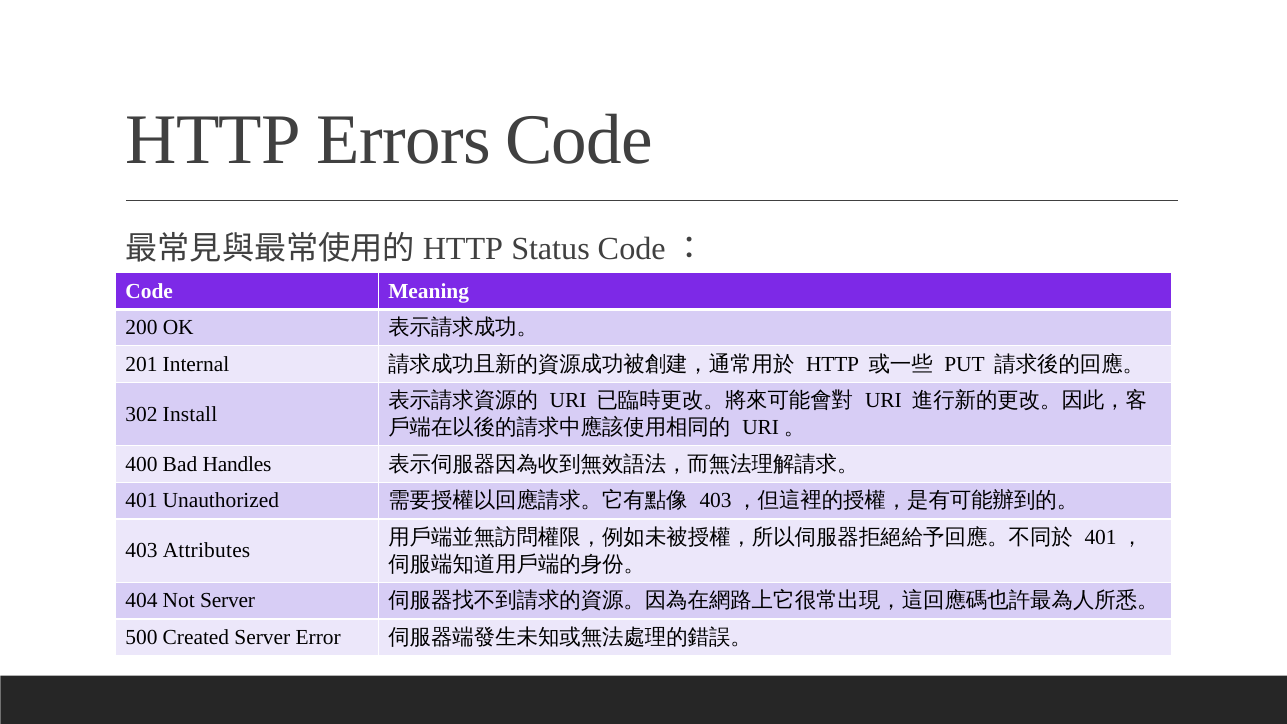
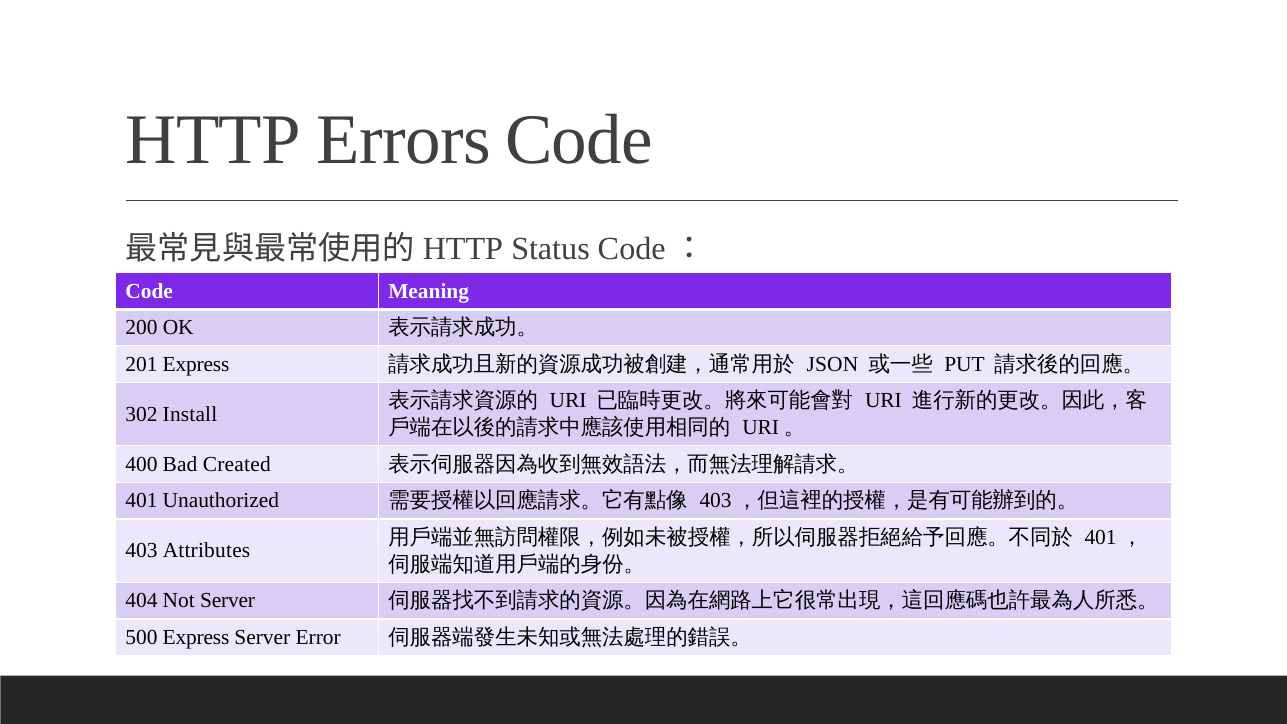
201 Internal: Internal -> Express (196, 364)
HTTP: HTTP -> JSON (832, 364)
Handles: Handles -> Created (237, 464)
500 Created: Created -> Express (196, 637)
